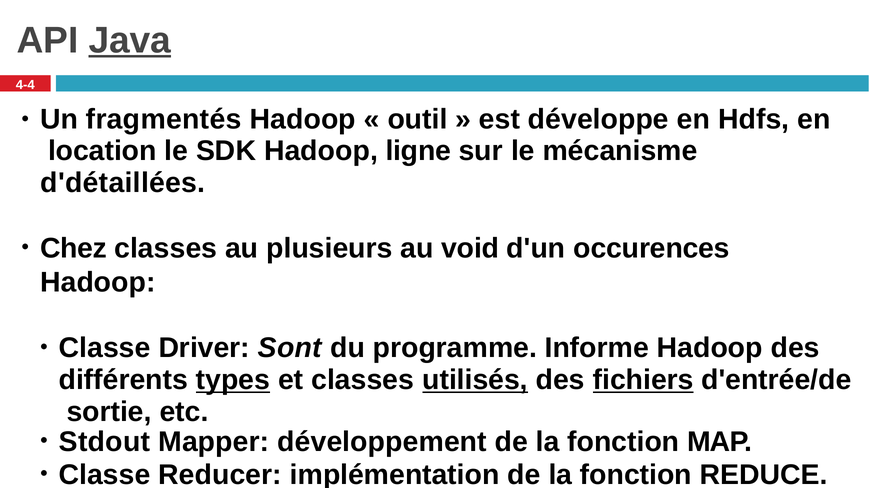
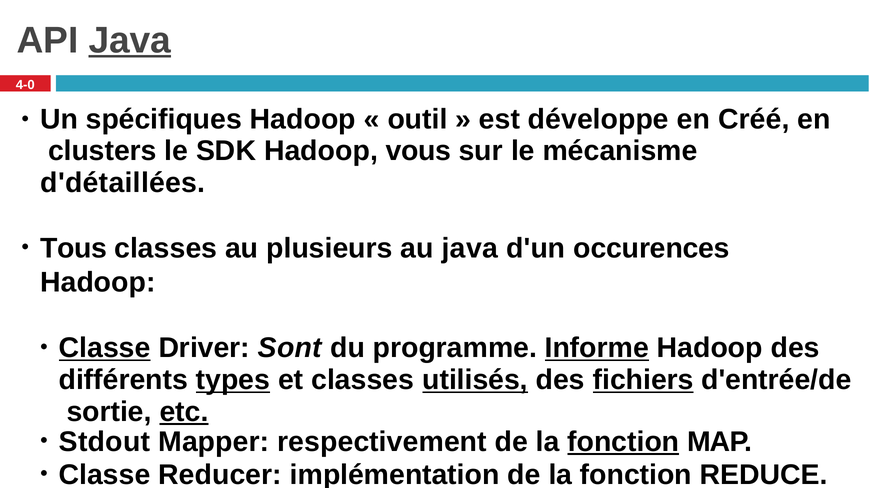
4-4: 4-4 -> 4-0 (25, 85)
fragmentés: fragmentés -> spécifiques (164, 119)
Hdfs: Hdfs -> Créé (754, 119)
location: location -> clusters (102, 151)
ligne: ligne -> vous (418, 151)
Chez: Chez -> Tous (74, 248)
au void: void -> java (470, 248)
Classe underline: none -> present (105, 348)
Informe underline: none -> present (597, 348)
etc underline: none -> present (184, 412)
développement: développement -> respectivement (382, 442)
fonction underline: none -> present (623, 442)
